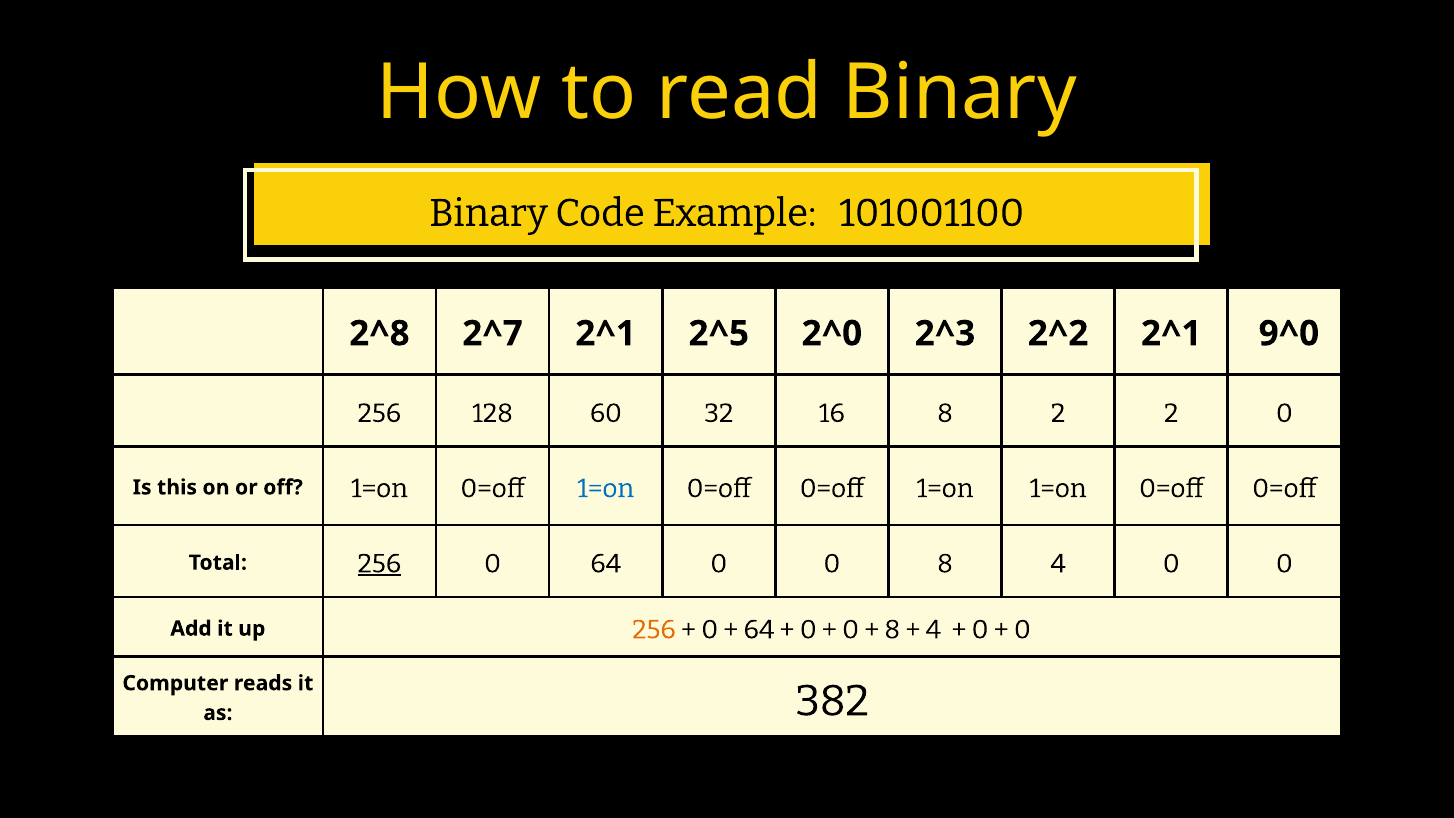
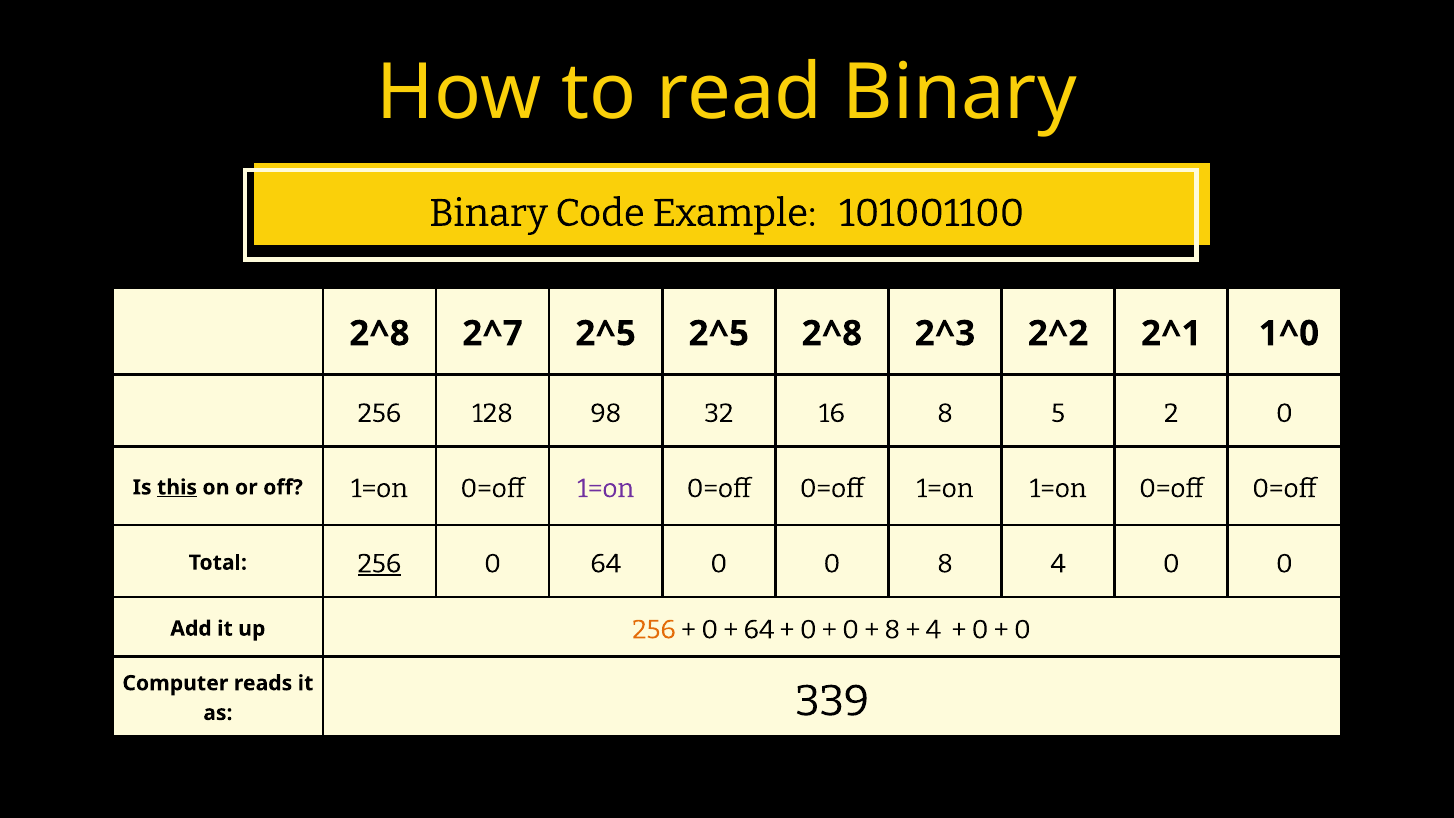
2^7 2^1: 2^1 -> 2^5 (606, 334)
2^5 2^0: 2^0 -> 2^8 (832, 334)
9^0: 9^0 -> 1^0 (1289, 334)
60: 60 -> 98 (606, 413)
8 2: 2 -> 5 (1058, 413)
this underline: none -> present (177, 487)
1=on colour: blue -> purple (606, 488)
382: 382 -> 339 (832, 701)
